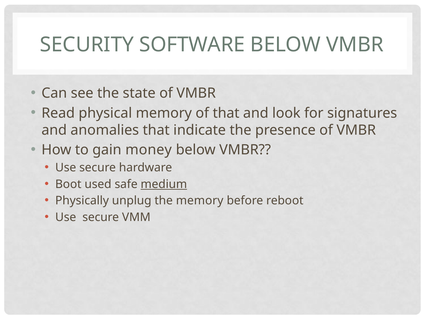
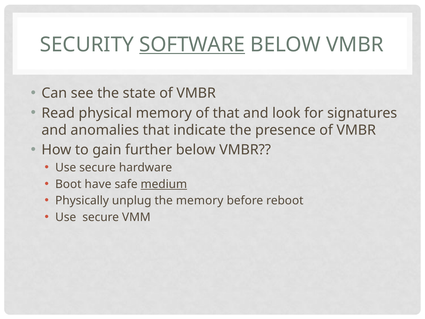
SOFTWARE underline: none -> present (192, 45)
money: money -> further (149, 150)
used: used -> have (98, 184)
